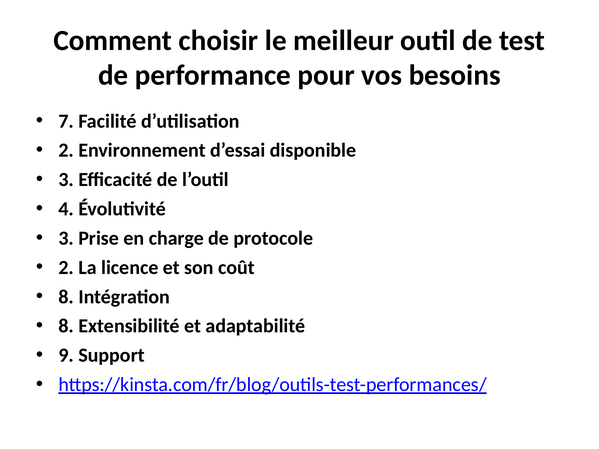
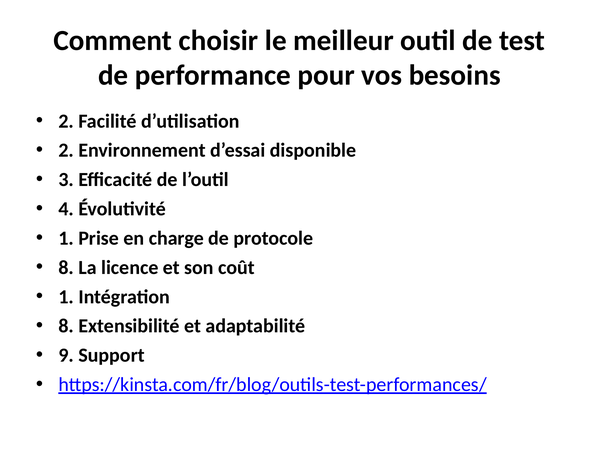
7: 7 -> 2 (66, 121)
3: 3 -> 1 (66, 238)
2: 2 -> 8 (66, 268)
8: 8 -> 1 (66, 297)
